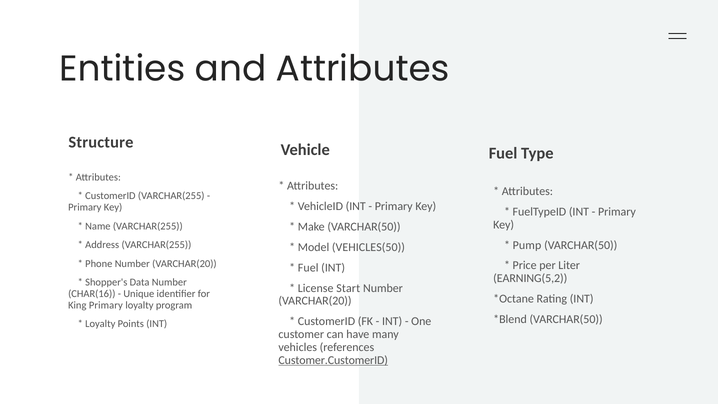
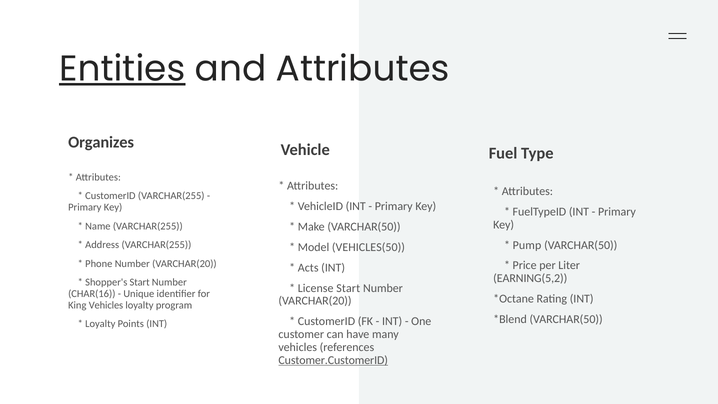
Entities underline: none -> present (122, 69)
Structure: Structure -> Organizes (101, 142)
Fuel: Fuel -> Acts (308, 268)
Shopper's Data: Data -> Start (140, 282)
King Primary: Primary -> Vehicles (106, 305)
